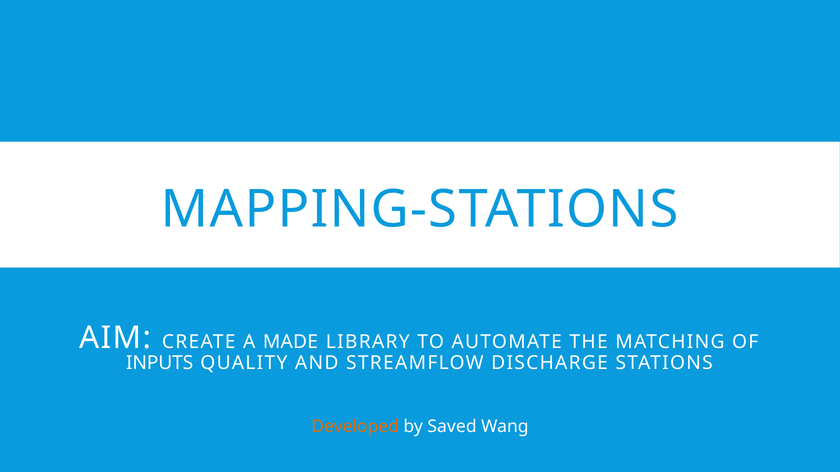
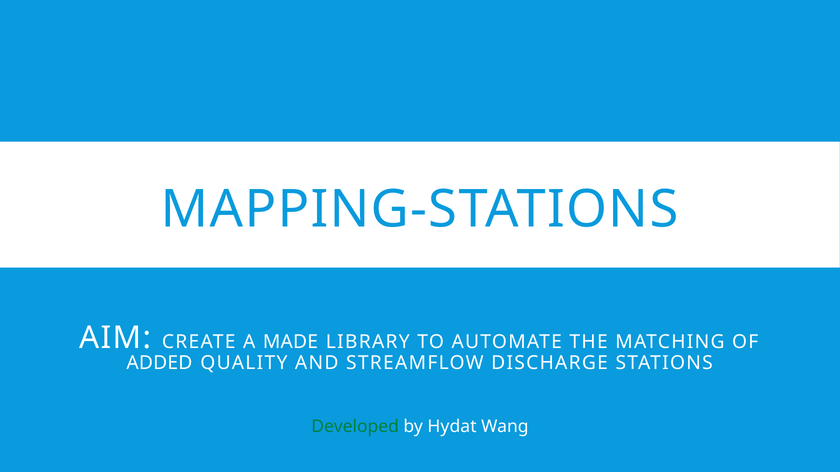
INPUTS: INPUTS -> ADDED (159, 363)
Developed colour: orange -> green (355, 427)
Saved: Saved -> Hydat (452, 427)
